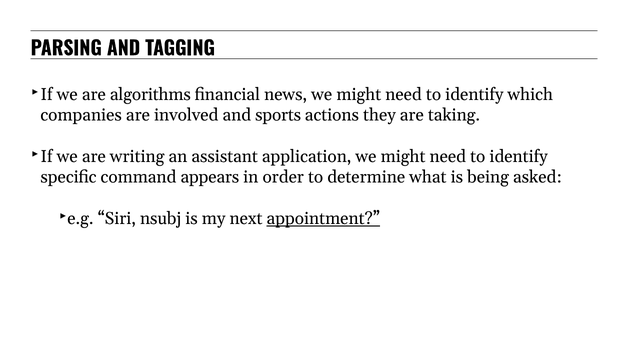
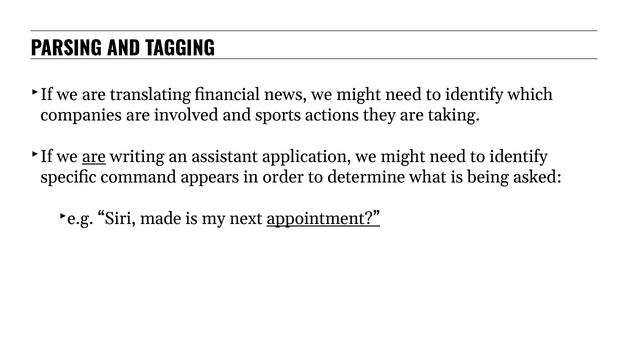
algorithms: algorithms -> translating (150, 95)
are underline: none -> present (94, 156)
nsubj: nsubj -> made (161, 218)
